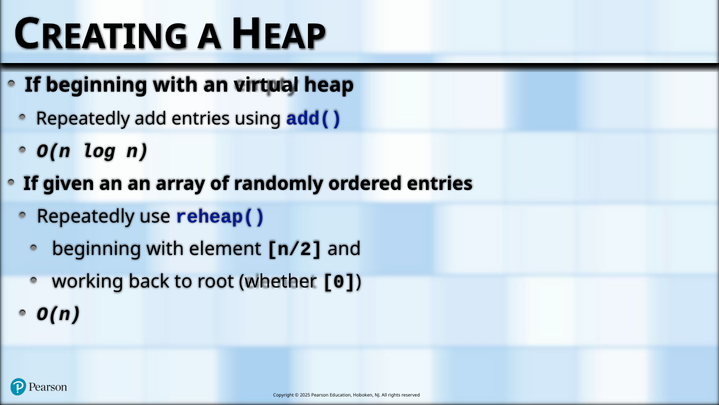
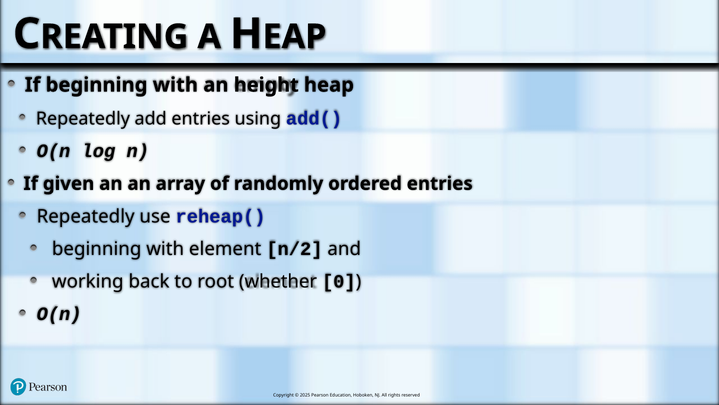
virtual: virtual -> height (266, 85)
